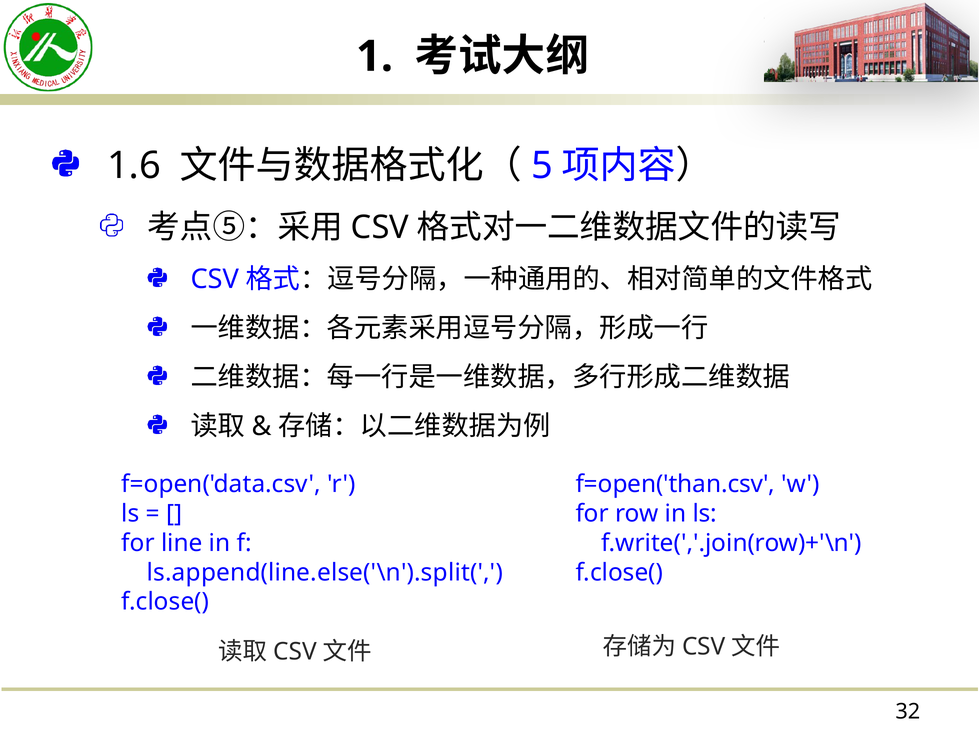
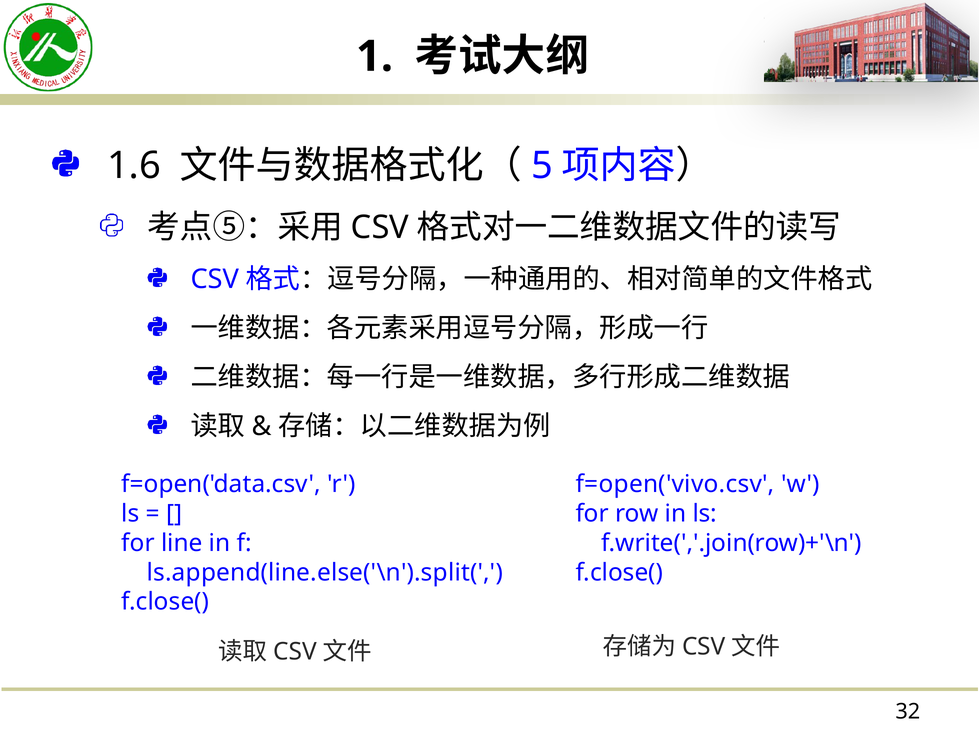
f=open('than.csv: f=open('than.csv -> f=open('vivo.csv (675, 485)
